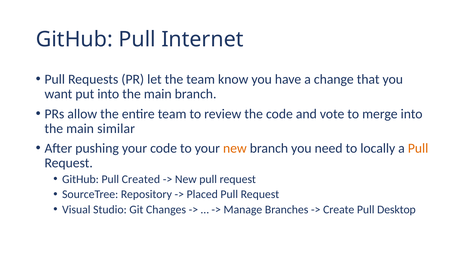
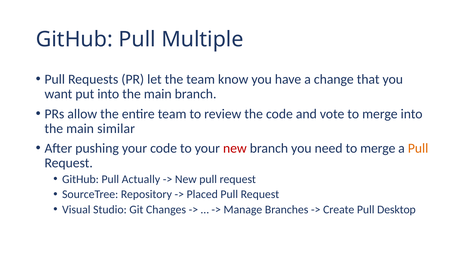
Internet: Internet -> Multiple (202, 39)
new colour: orange -> red (235, 148)
need to locally: locally -> merge (378, 148)
Created: Created -> Actually (141, 179)
